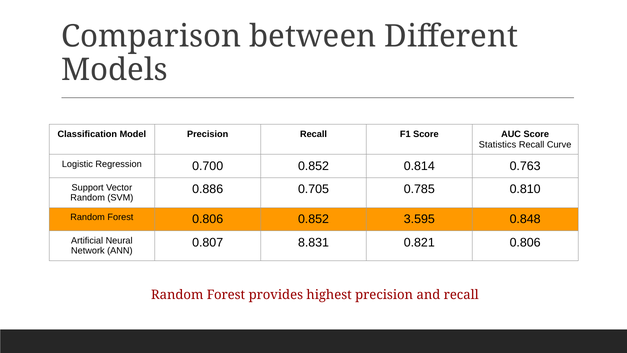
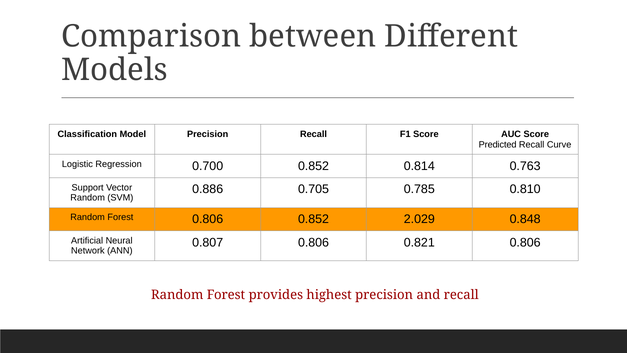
Statistics: Statistics -> Predicted (498, 144)
3.595: 3.595 -> 2.029 (419, 219)
0.807 8.831: 8.831 -> 0.806 (314, 242)
